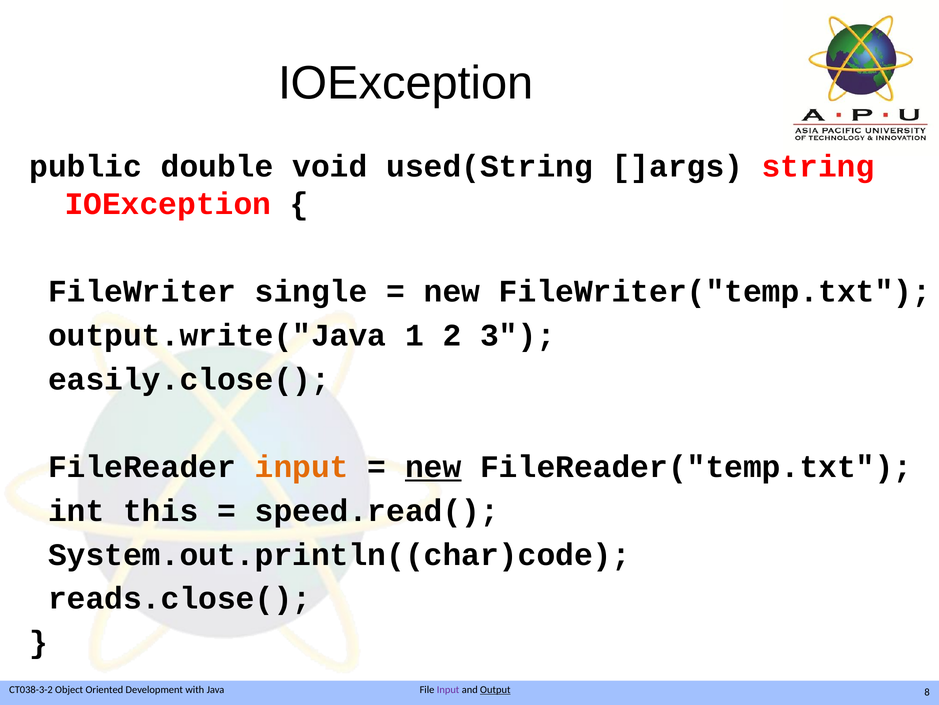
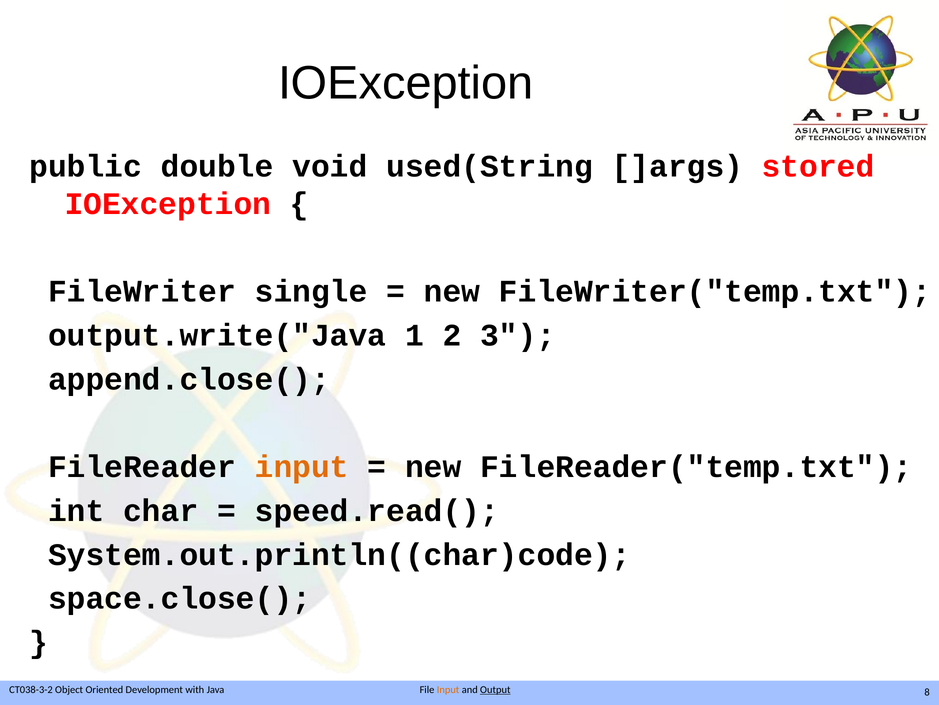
string: string -> stored (818, 166)
easily.close(: easily.close( -> append.close( (189, 379)
new underline: present -> none (433, 467)
this: this -> char (161, 510)
reads.close(: reads.close( -> space.close( (180, 598)
Input colour: purple -> orange (448, 689)
